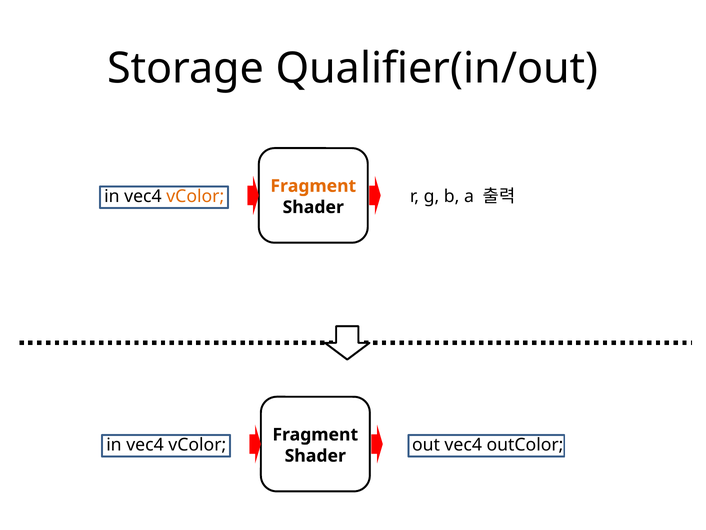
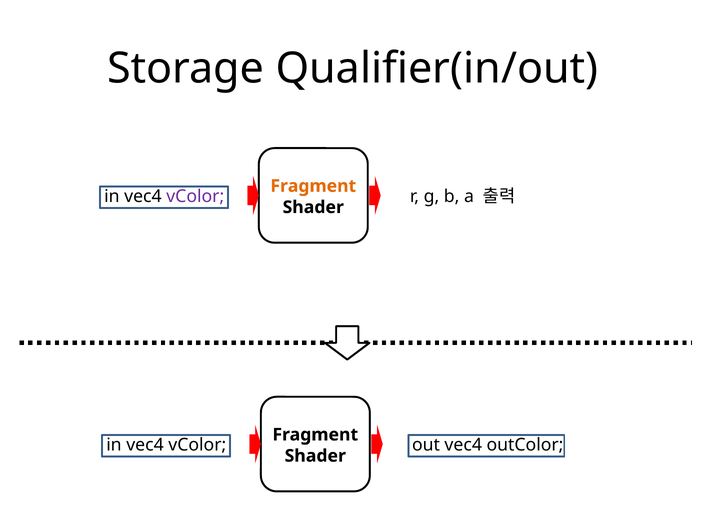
vColor colour: orange -> purple (195, 196)
